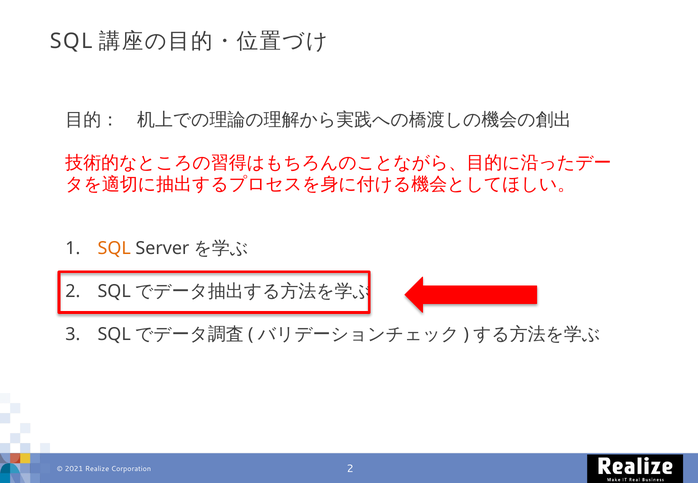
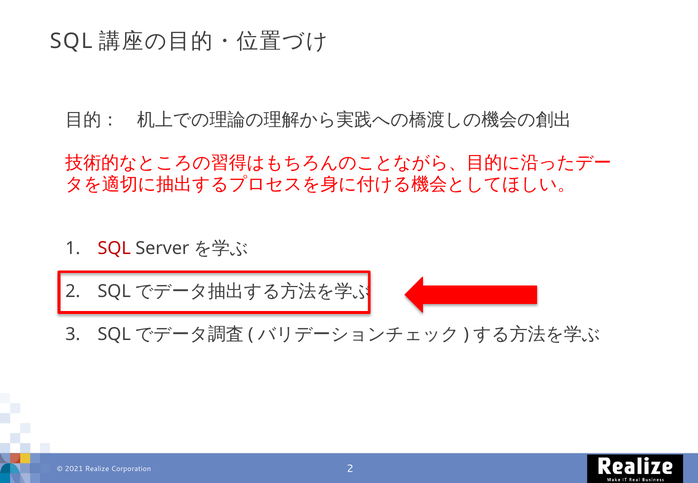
SQL colour: orange -> red (114, 249)
